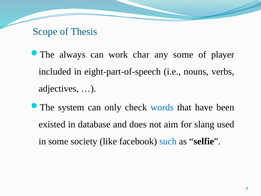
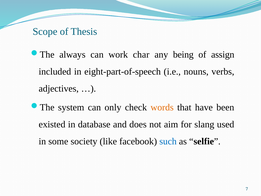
any some: some -> being (183, 55)
player: player -> assign (223, 55)
words colour: blue -> orange (162, 107)
